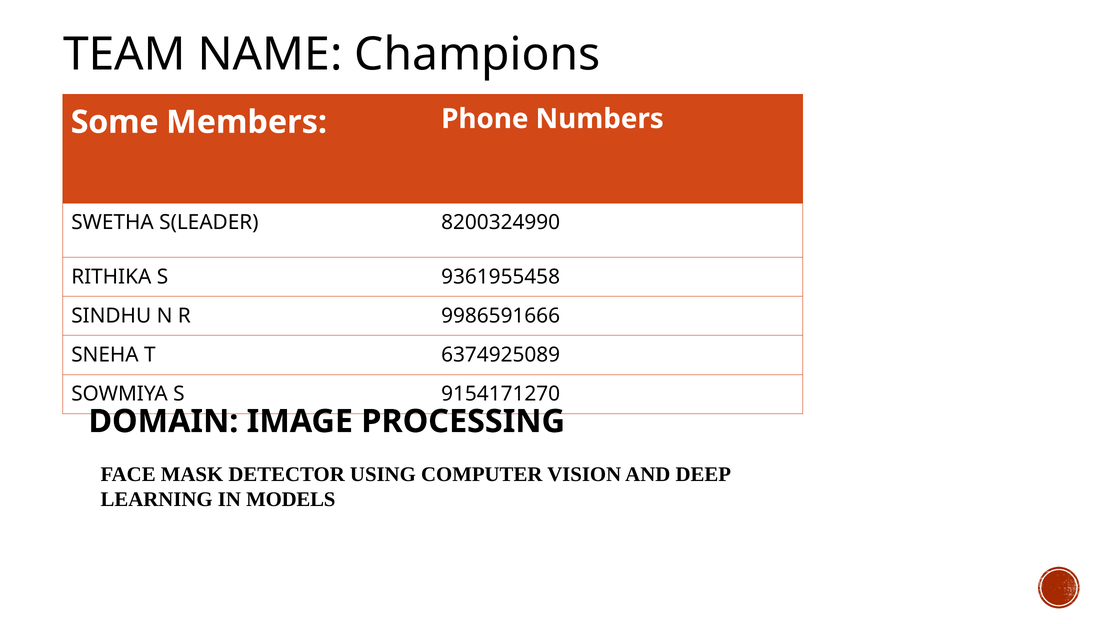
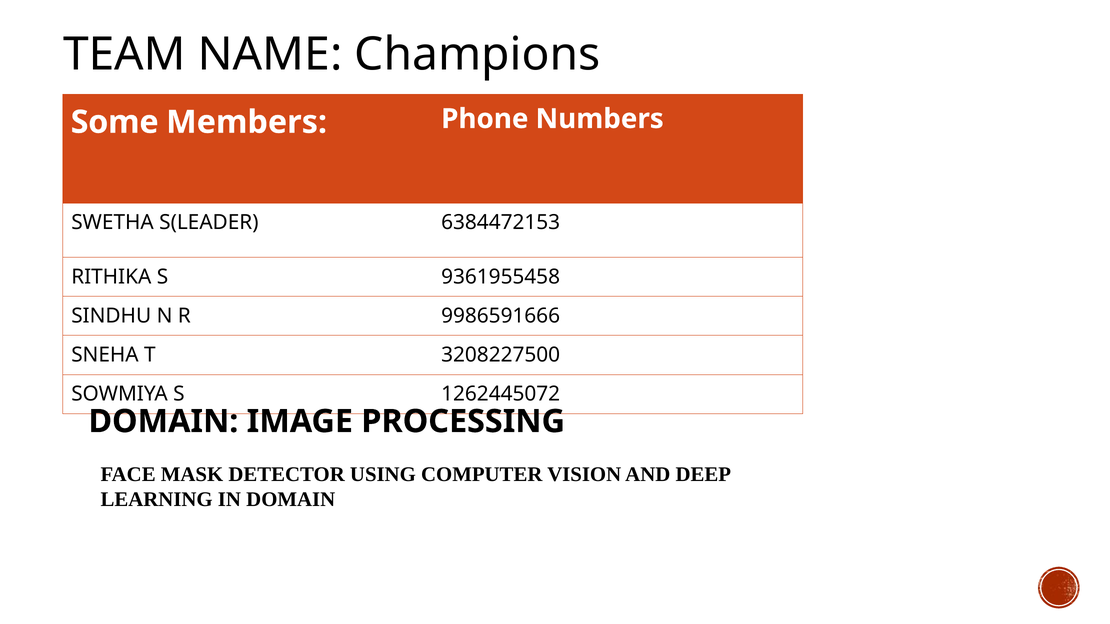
8200324990: 8200324990 -> 6384472153 (501, 223)
6374925089: 6374925089 -> 3208227500 (501, 355)
9154171270: 9154171270 -> 1262445072 (501, 394)
IN MODELS: MODELS -> DOMAIN (291, 500)
